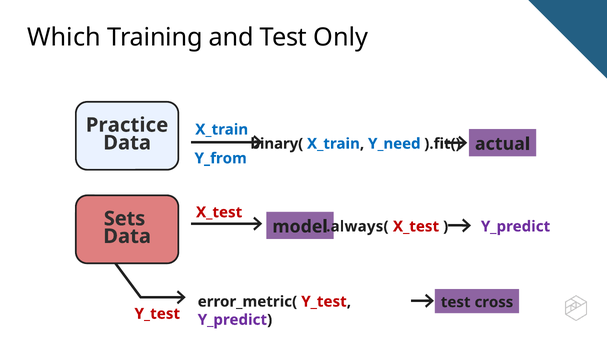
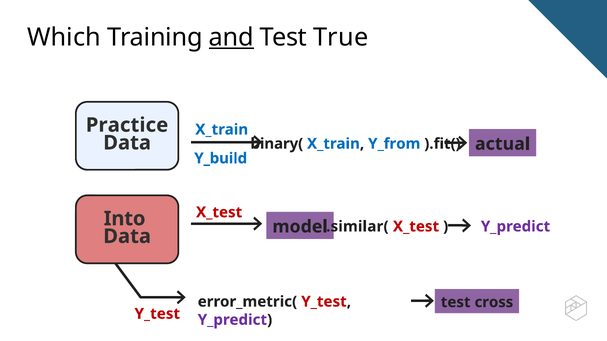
and underline: none -> present (231, 37)
Only: Only -> True (341, 37)
Y_need: Y_need -> Y_from (394, 144)
Y_from: Y_from -> Y_build (221, 159)
Sets: Sets -> Into (125, 219)
.always(: .always( -> .similar( (357, 227)
